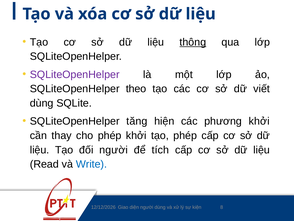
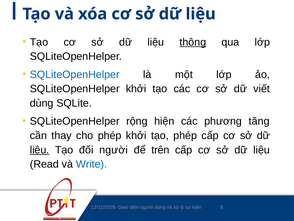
SQLiteOpenHelper colour: purple -> blue (75, 74)
SQLiteOpenHelper theo: theo -> khởi (136, 89)
tăng: tăng -> rộng (137, 121)
phương khởi: khởi -> tăng (259, 121)
liệu underline: none -> present (40, 150)
tích: tích -> trên (160, 150)
